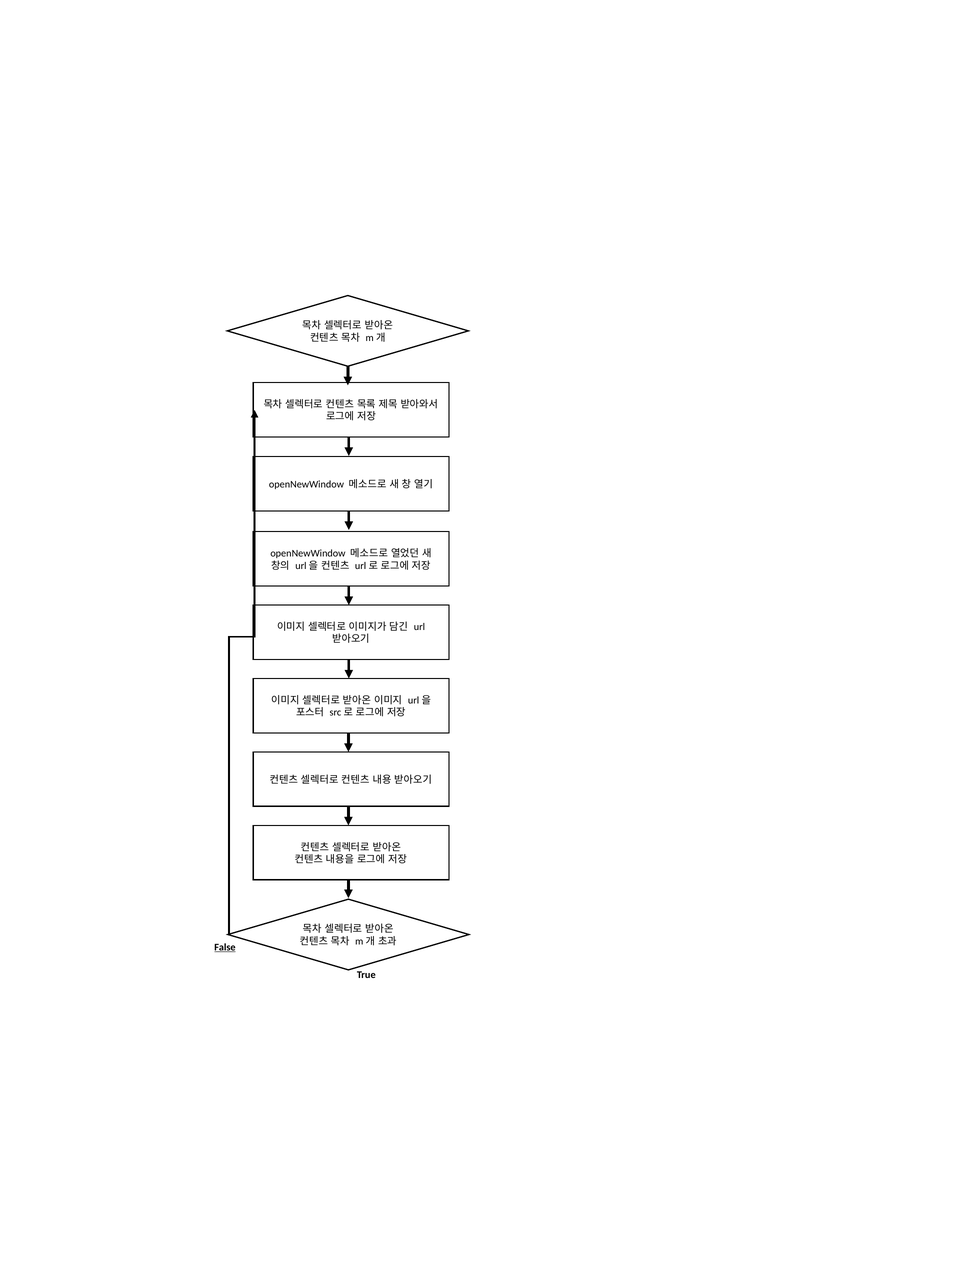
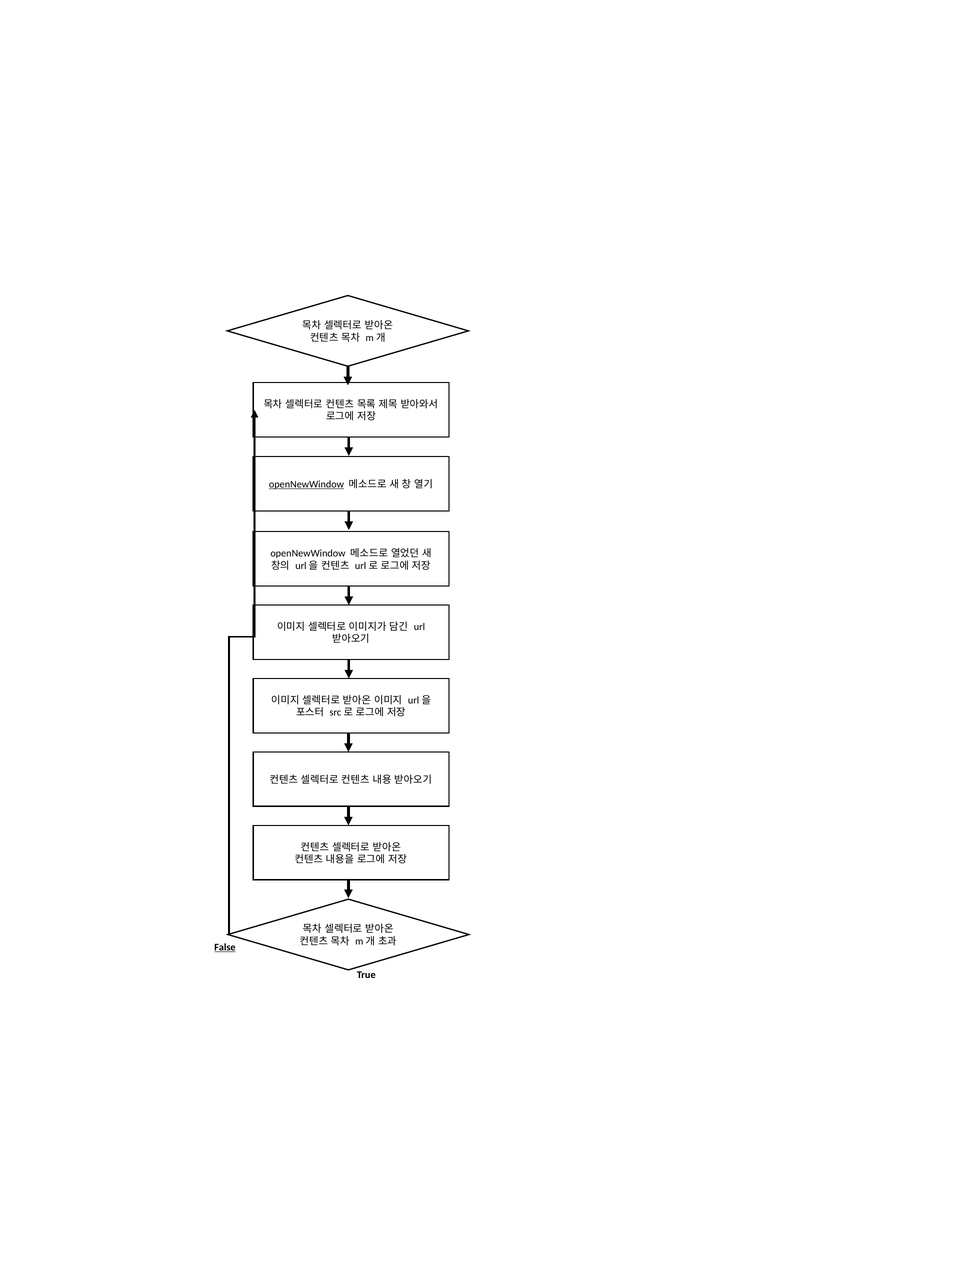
openNewWindow underline: none -> present (306, 484)
